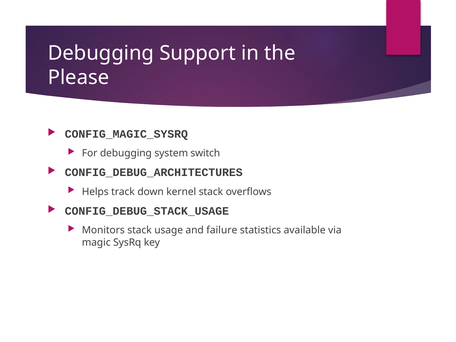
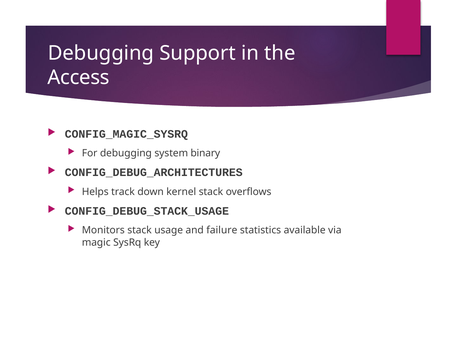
Please: Please -> Access (79, 77)
switch: switch -> binary (205, 153)
